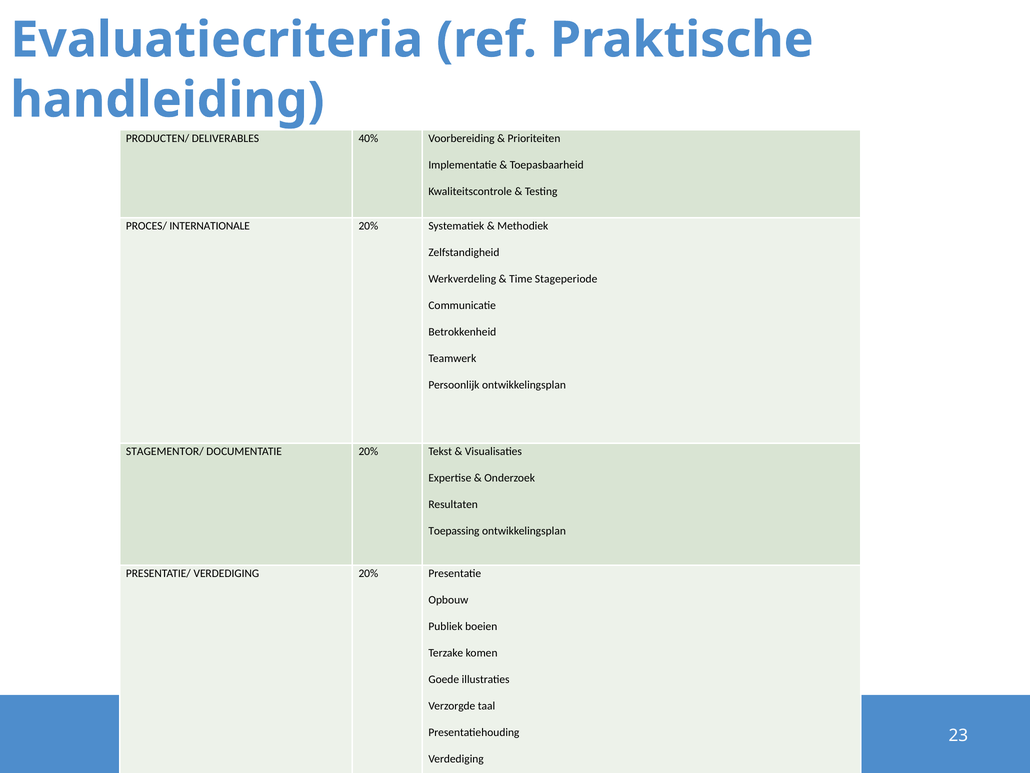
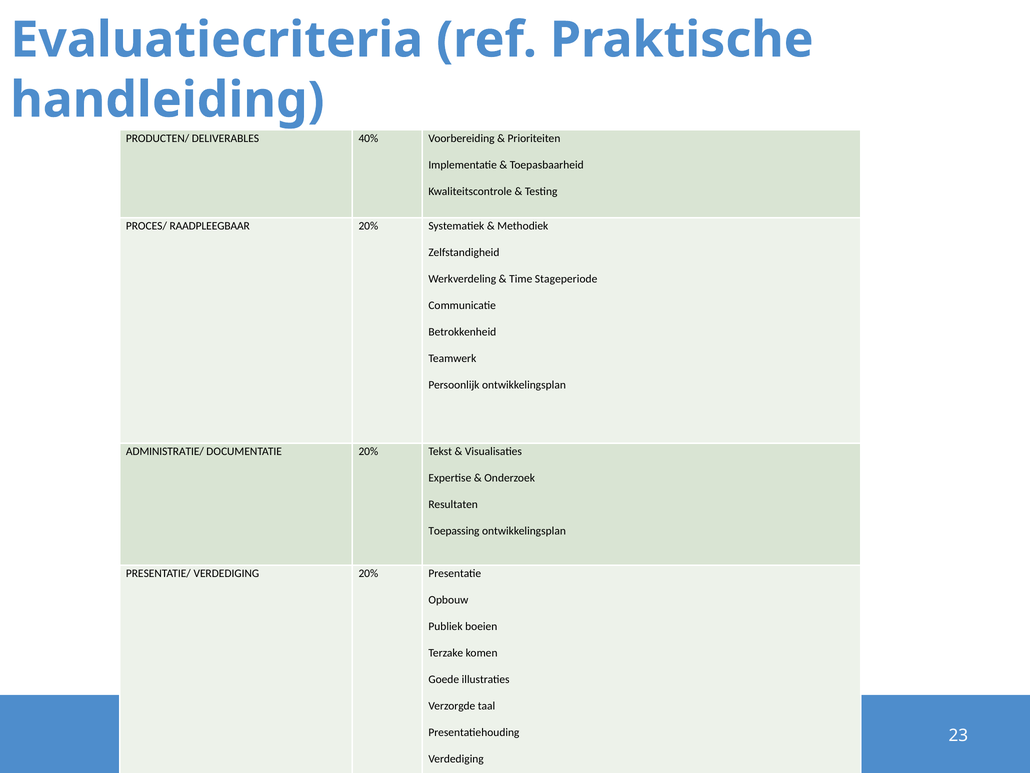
INTERNATIONALE: INTERNATIONALE -> RAADPLEEGBAAR (210, 226)
STAGEMENTOR/: STAGEMENTOR/ -> ADMINISTRATIE/ (165, 451)
